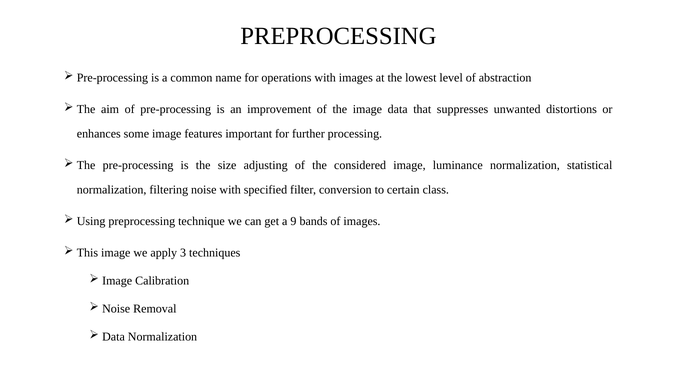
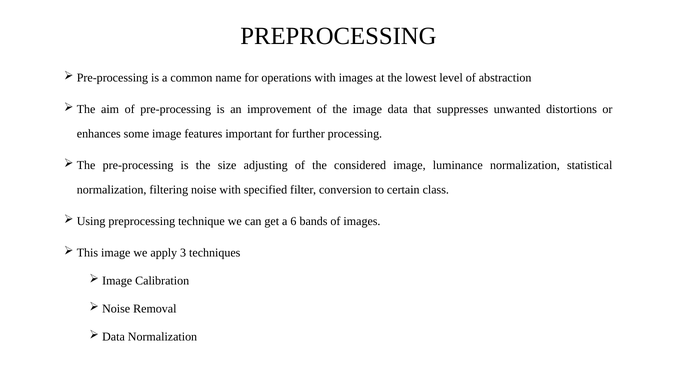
9: 9 -> 6 (293, 221)
